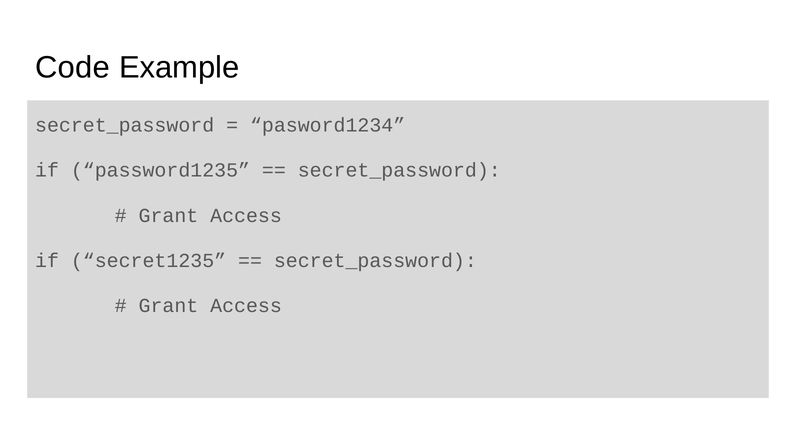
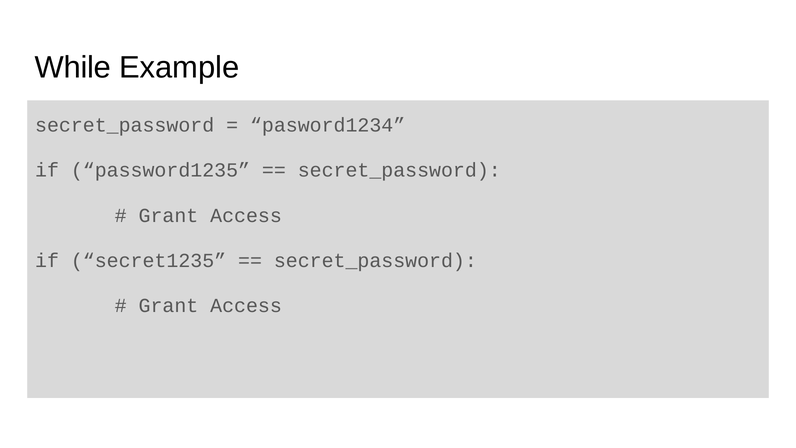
Code: Code -> While (73, 67)
